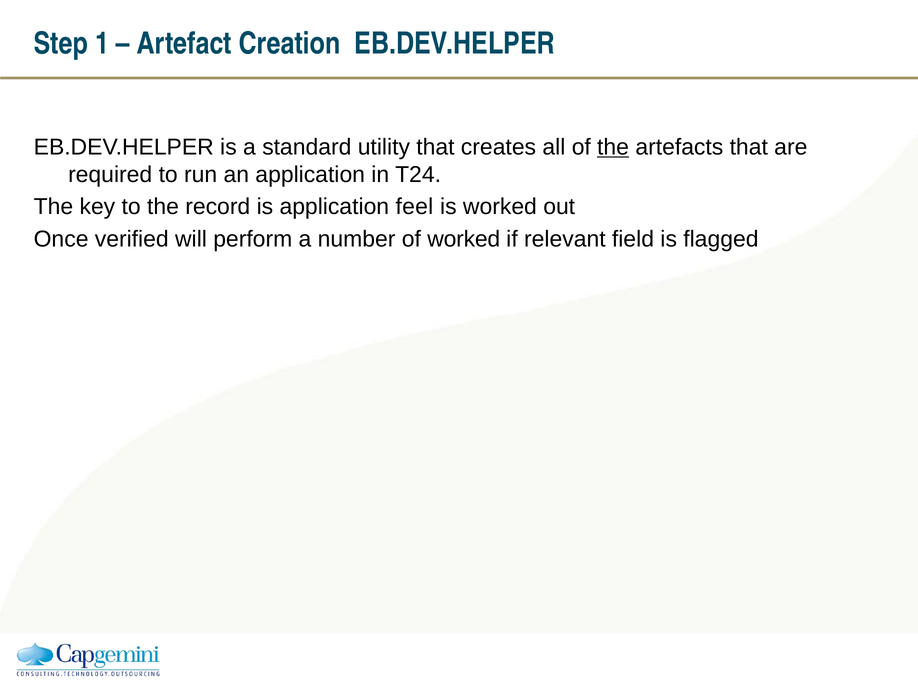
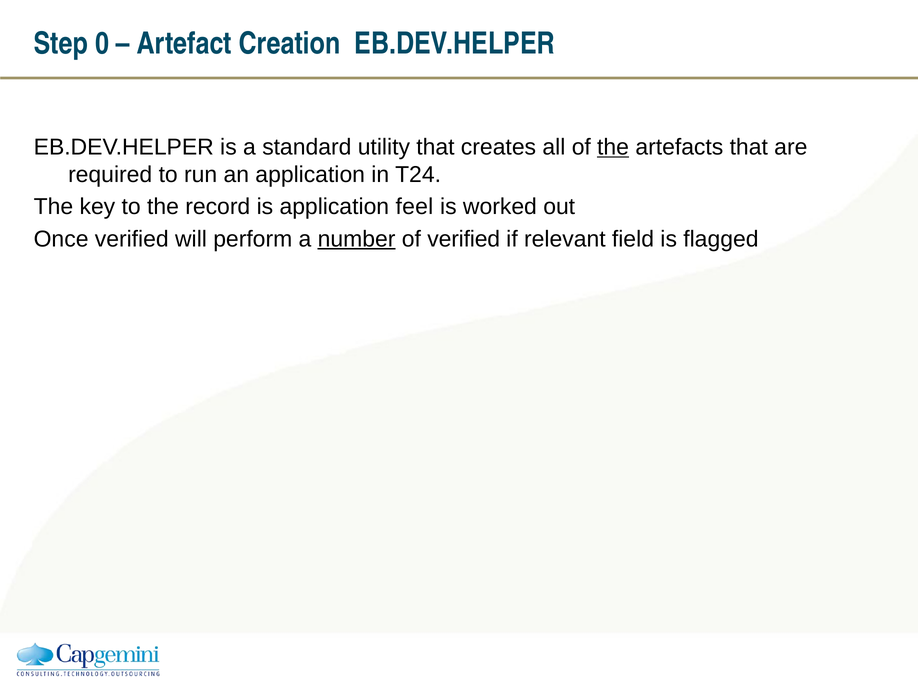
1: 1 -> 0 (102, 43)
number underline: none -> present (357, 239)
of worked: worked -> verified (464, 239)
